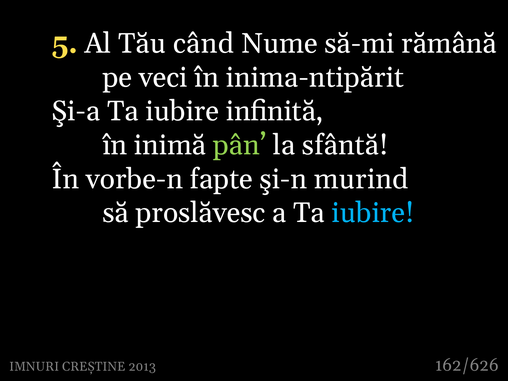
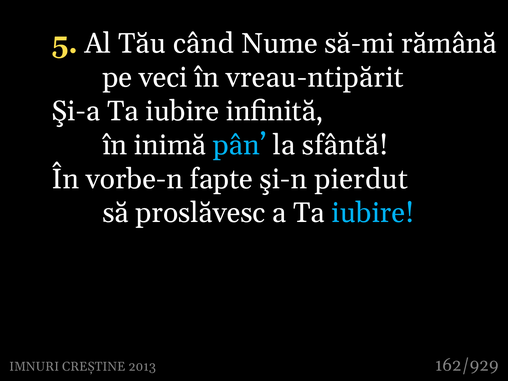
inima-ntipărit: inima-ntipărit -> vreau-ntipărit (315, 77)
pân colour: light green -> light blue (240, 145)
murind: murind -> pierdut (361, 179)
162/626: 162/626 -> 162/929 (467, 365)
